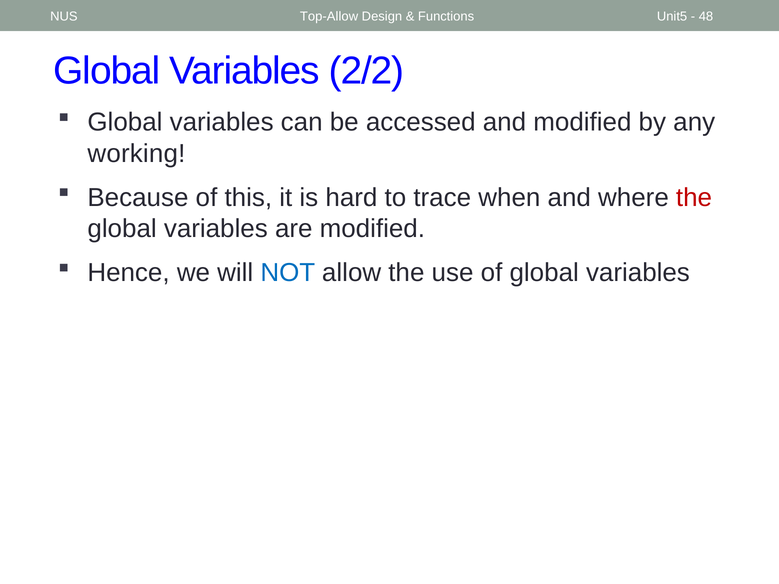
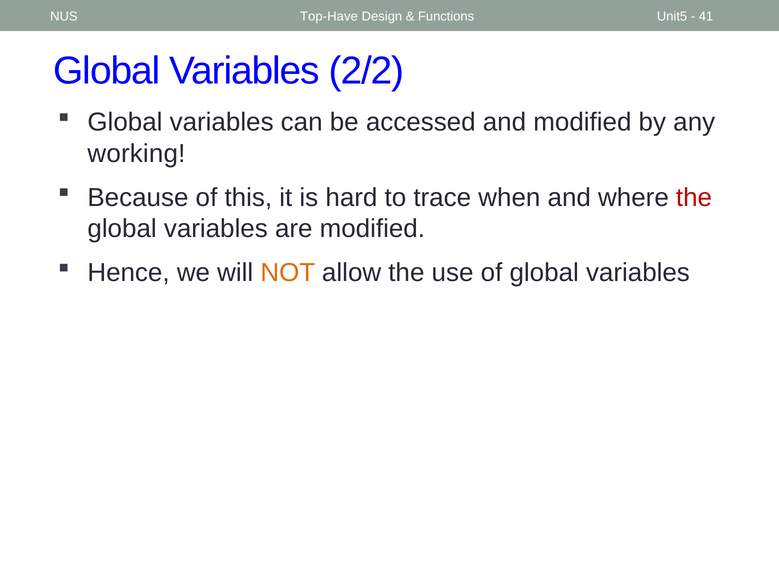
Top-Allow: Top-Allow -> Top-Have (329, 16)
48: 48 -> 41 (706, 16)
NOT colour: blue -> orange (288, 273)
